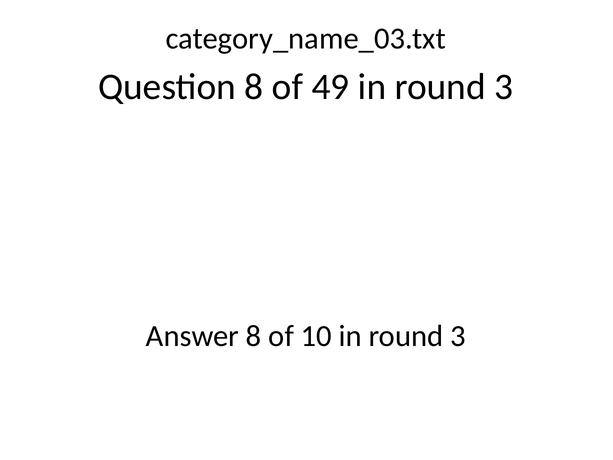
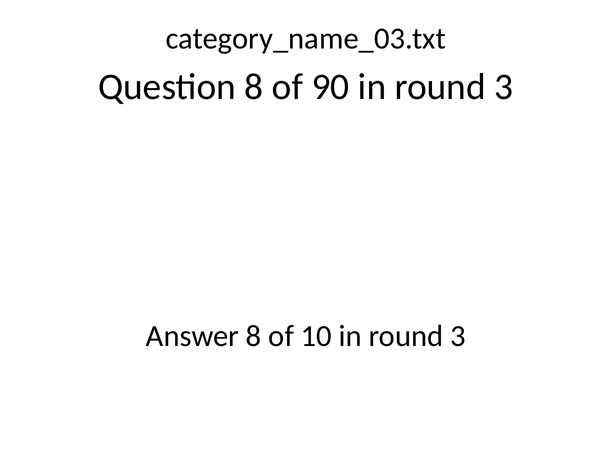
49: 49 -> 90 (330, 87)
